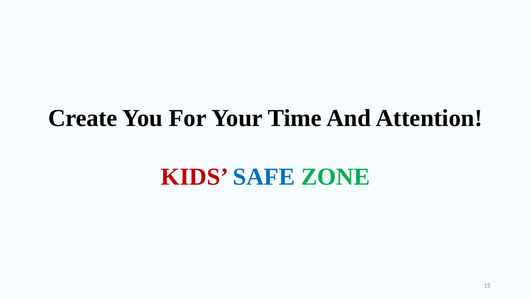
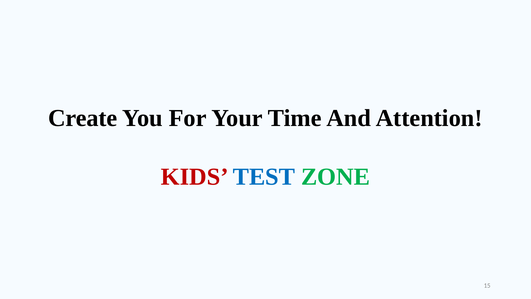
SAFE: SAFE -> TEST (264, 176)
